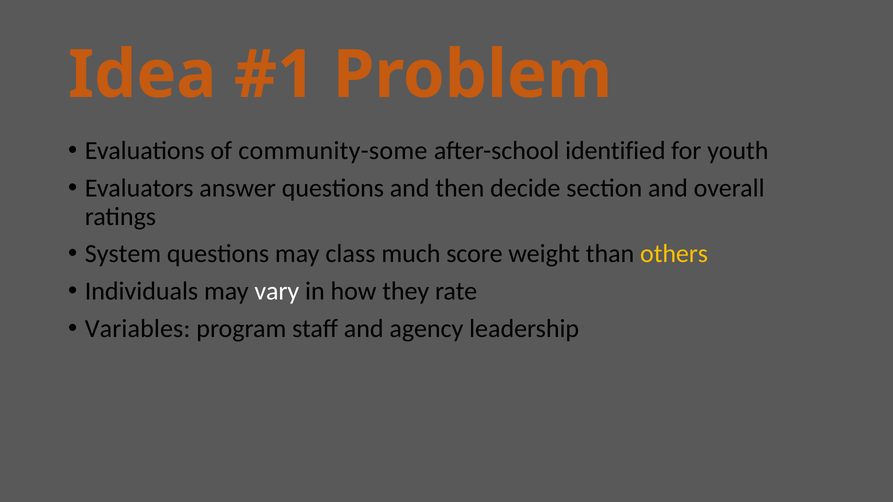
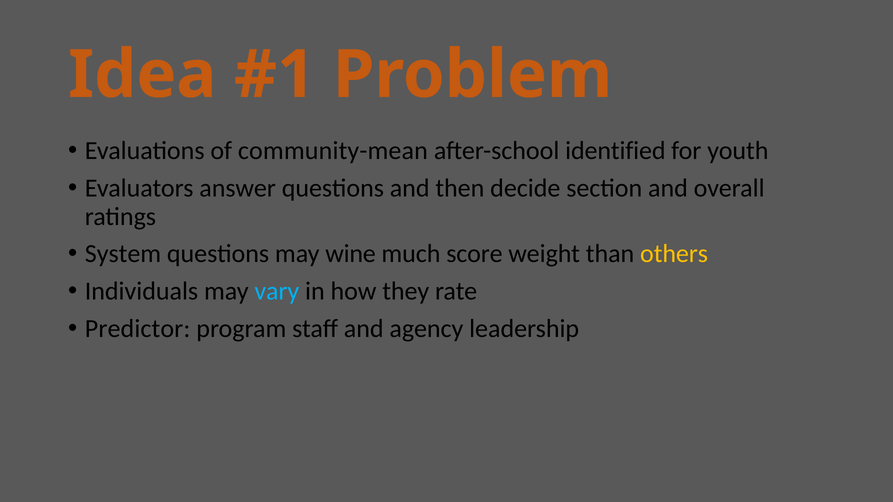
community-some: community-some -> community-mean (333, 151)
class: class -> wine (351, 254)
vary colour: white -> light blue (277, 291)
Variables: Variables -> Predictor (138, 329)
